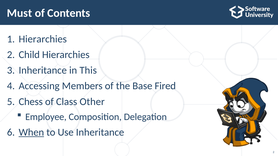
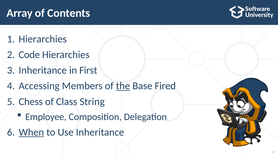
Must: Must -> Array (20, 13)
Child: Child -> Code (29, 55)
This: This -> First (88, 70)
the underline: none -> present (123, 86)
Other: Other -> String (92, 102)
